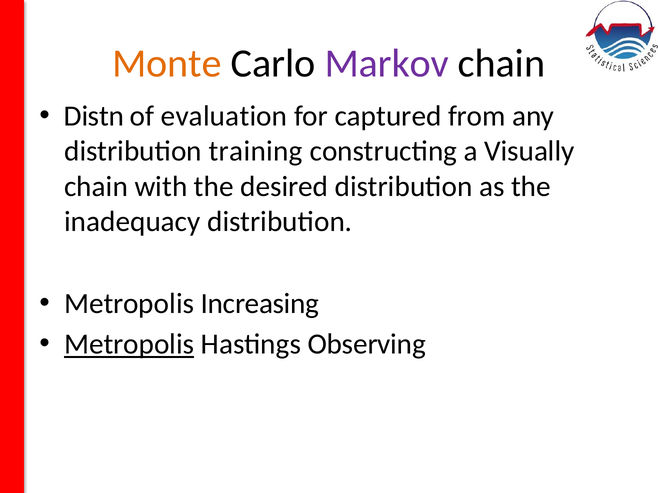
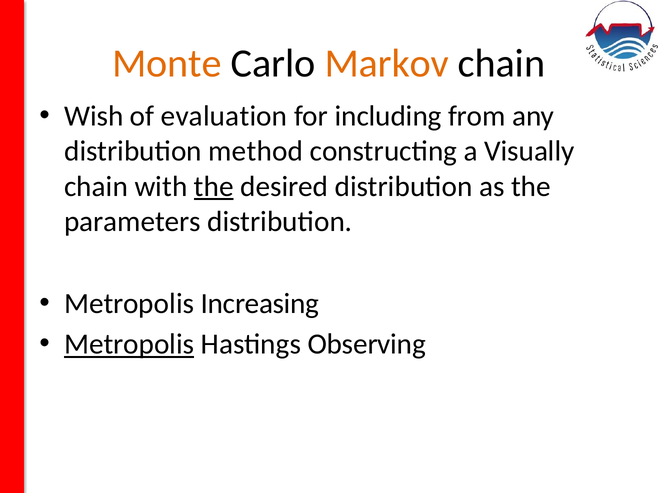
Markov colour: purple -> orange (387, 64)
Distn: Distn -> Wish (94, 116)
captured: captured -> including (388, 116)
training: training -> method (256, 151)
the underline: none -> present (214, 187)
inadequacy: inadequacy -> parameters (132, 222)
